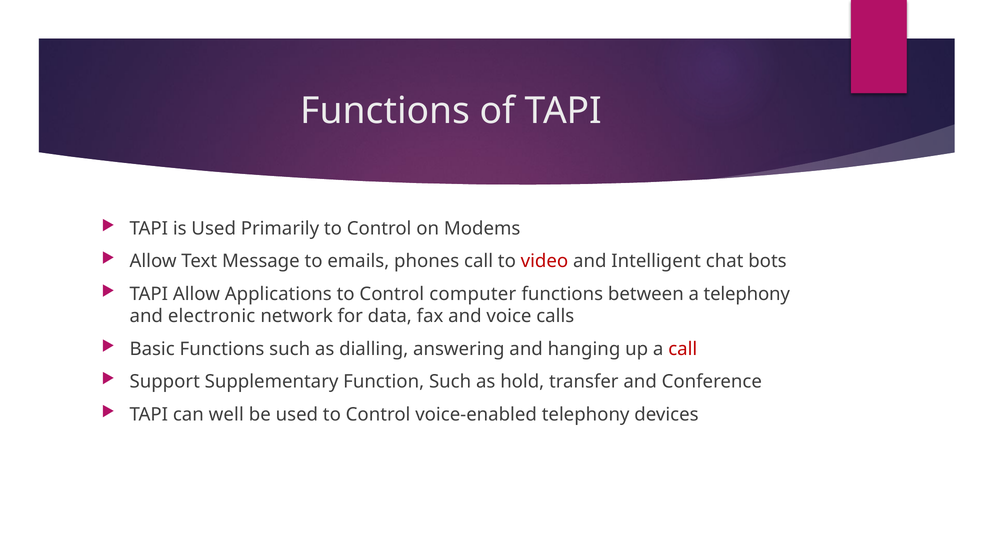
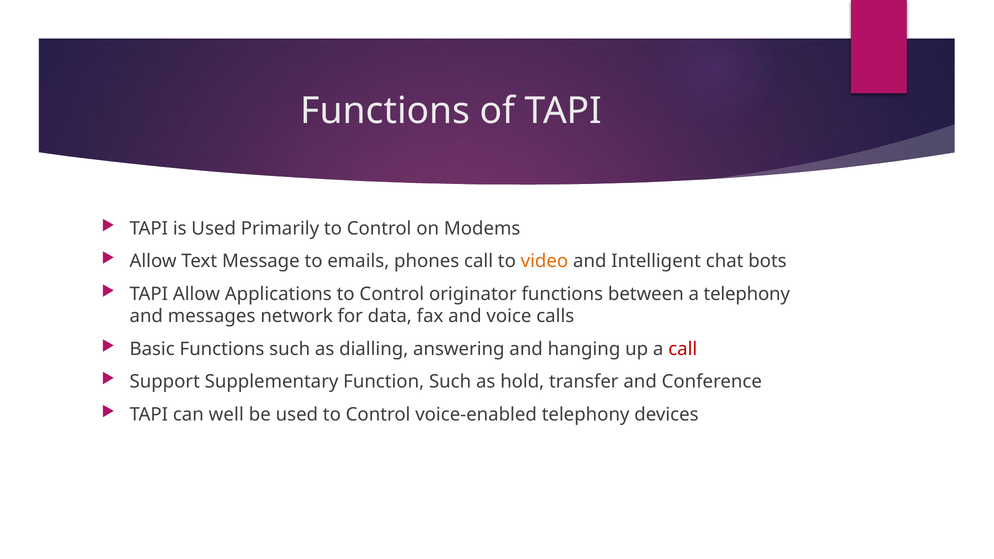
video colour: red -> orange (544, 261)
computer: computer -> originator (473, 294)
electronic: electronic -> messages (212, 316)
